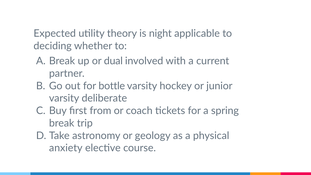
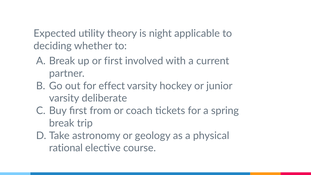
or dual: dual -> first (113, 61)
bottle: bottle -> effect (112, 86)
anxiety: anxiety -> rational (66, 148)
